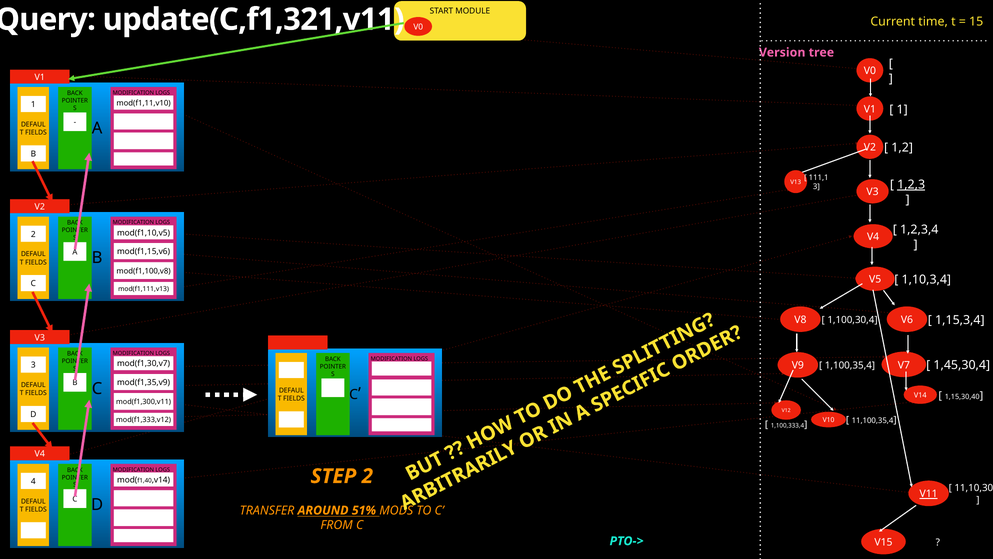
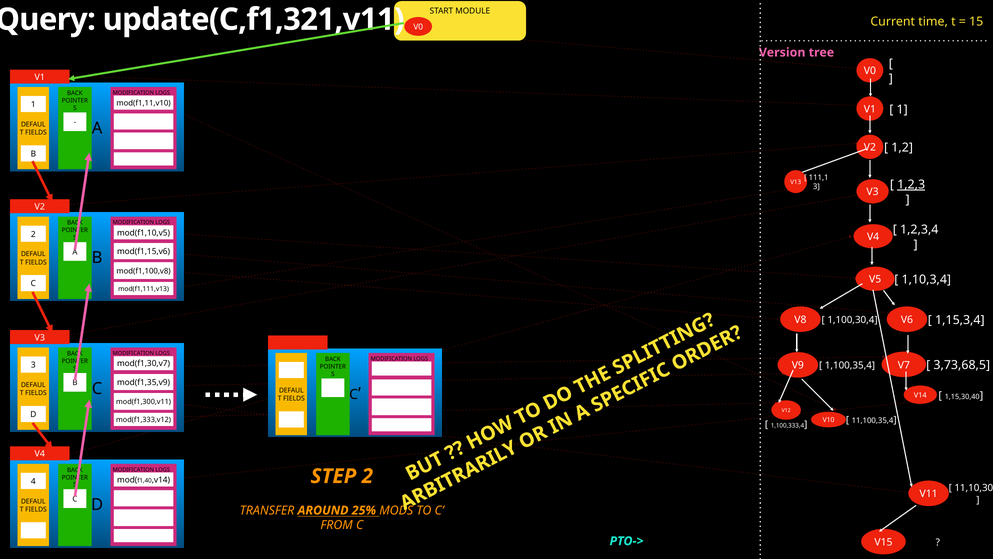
1,45,30,4: 1,45,30,4 -> 3,73,68,5 (962, 365)
V11 underline: present -> none (929, 494)
51%: 51% -> 25% (364, 510)
